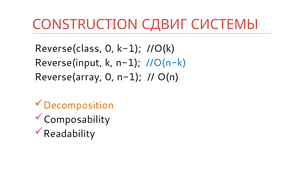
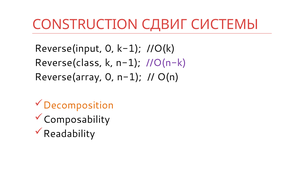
Reverse(class: Reverse(class -> Reverse(input (68, 49)
Reverse(input: Reverse(input -> Reverse(class (68, 63)
//O(n-k colour: blue -> purple (166, 63)
